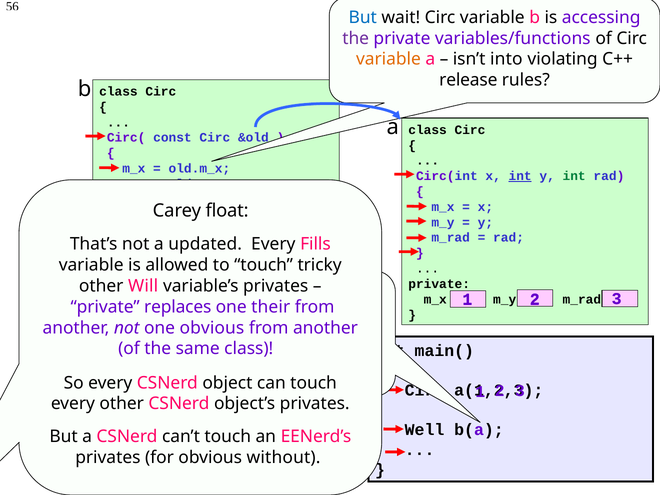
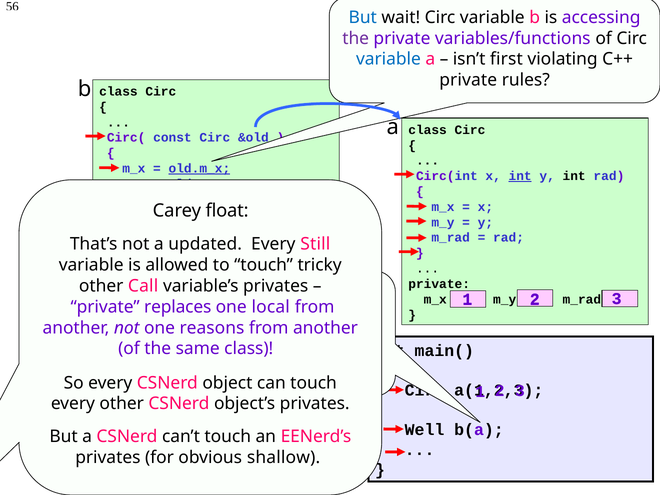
variable colour: orange -> blue (388, 59)
into: into -> first (506, 59)
release: release -> private (468, 80)
old.m_x underline: none -> present (199, 169)
int colour: green -> black (574, 176)
Fills: Fills -> Still (315, 244)
Will: Will -> Call (143, 286)
their: their -> local (271, 307)
obvious: obvious -> reasons (212, 328)
without: without -> shallow (284, 458)
